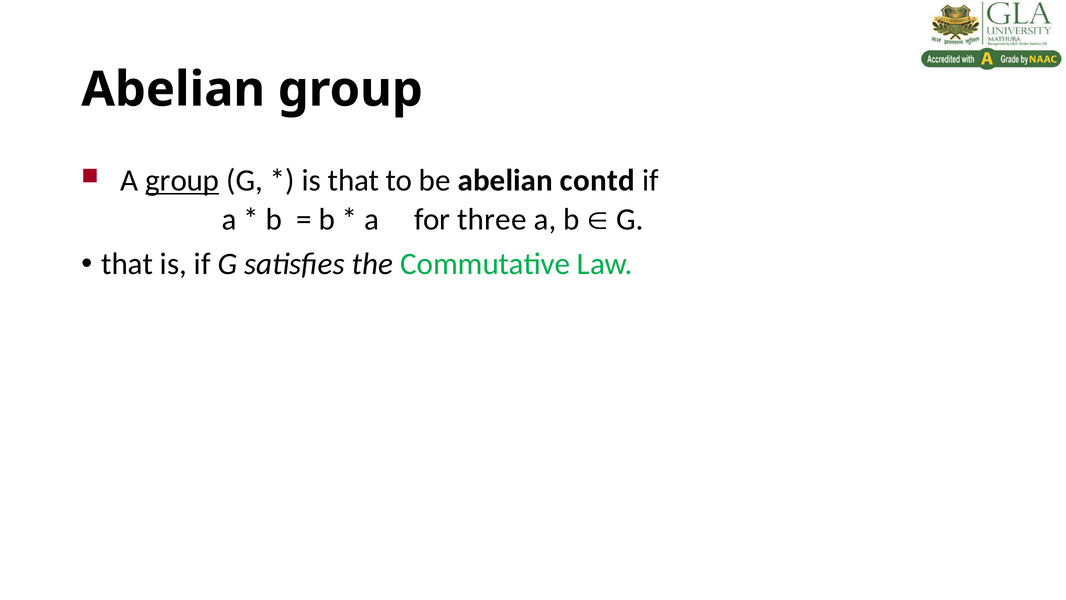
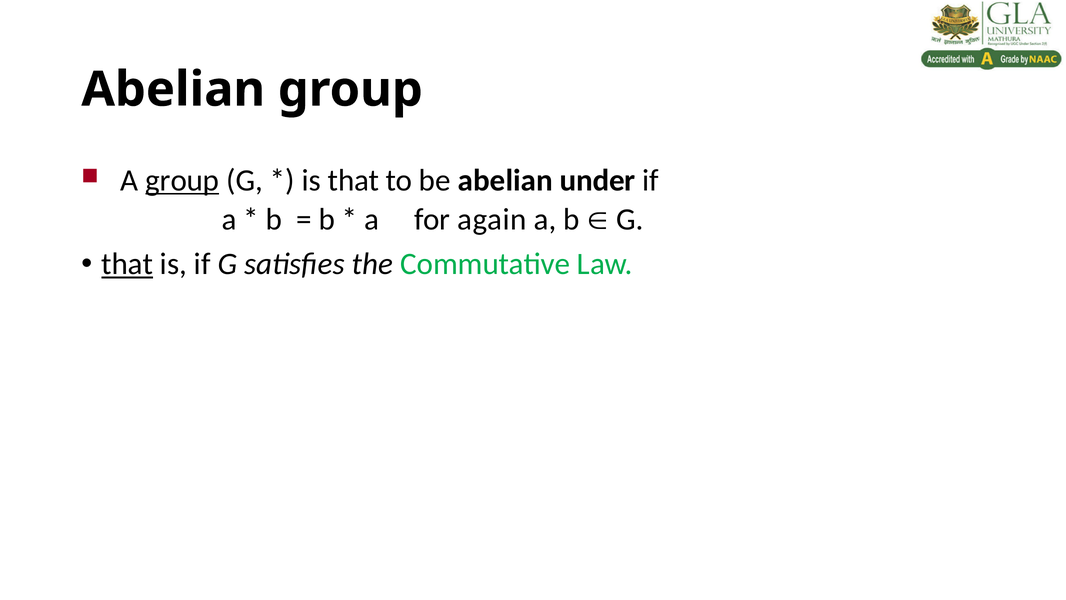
contd: contd -> under (598, 180)
three: three -> again (492, 219)
that underline: none -> present (127, 264)
